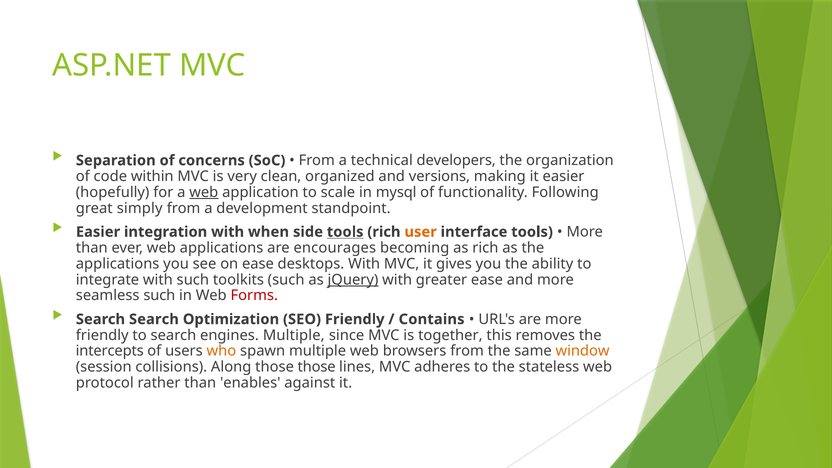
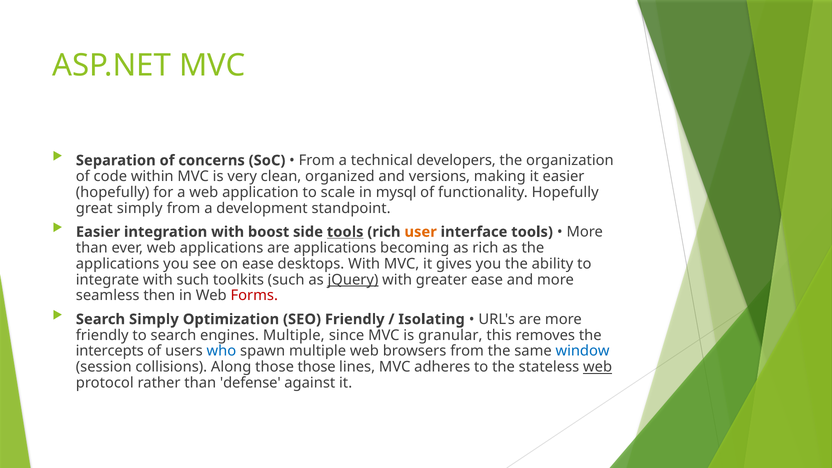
web underline: present -> none (204, 192)
functionality Following: Following -> Hopefully (565, 192)
when: when -> boost (269, 232)
are encourages: encourages -> applications (335, 248)
seamless such: such -> then (159, 296)
Search Search: Search -> Simply (154, 319)
Contains: Contains -> Isolating (432, 319)
together: together -> granular (450, 335)
who colour: orange -> blue (221, 351)
window colour: orange -> blue (583, 351)
web underline: none -> present (598, 367)
enables: enables -> defense (250, 383)
